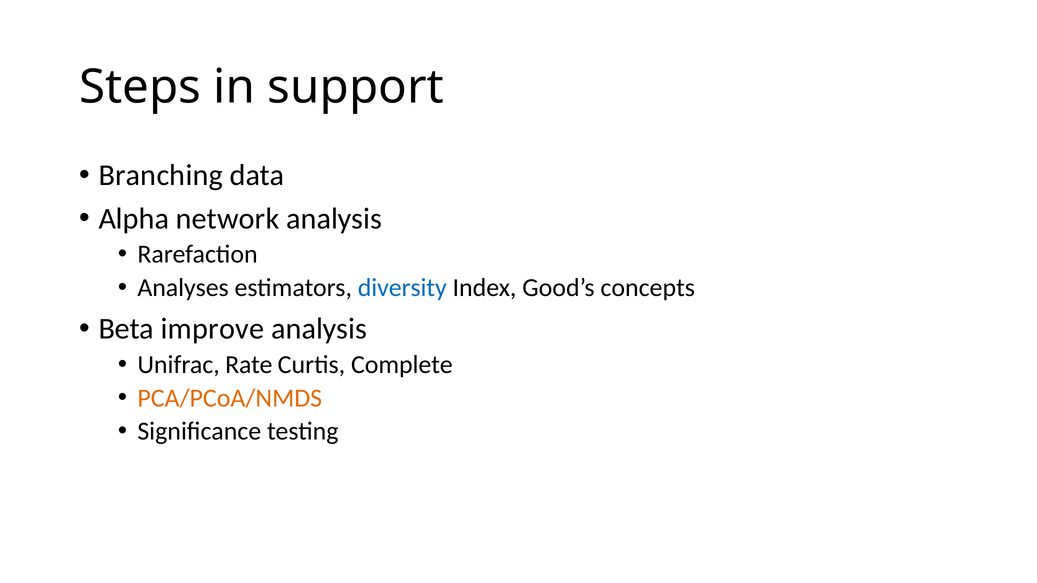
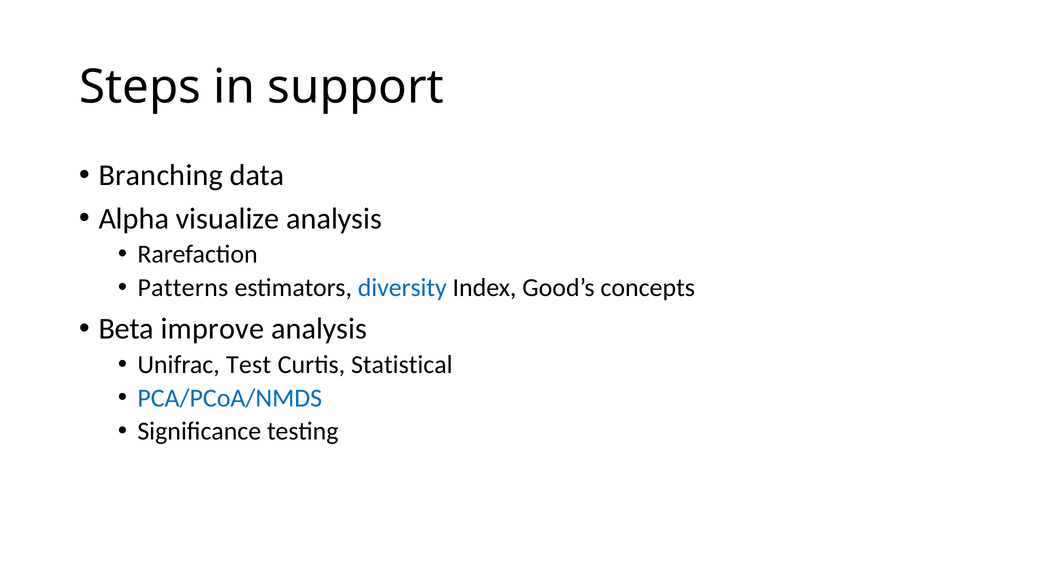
network: network -> visualize (228, 219)
Analyses: Analyses -> Patterns (183, 288)
Rate: Rate -> Test (249, 365)
Complete: Complete -> Statistical (402, 365)
PCA/PCoA/NMDS colour: orange -> blue (230, 398)
